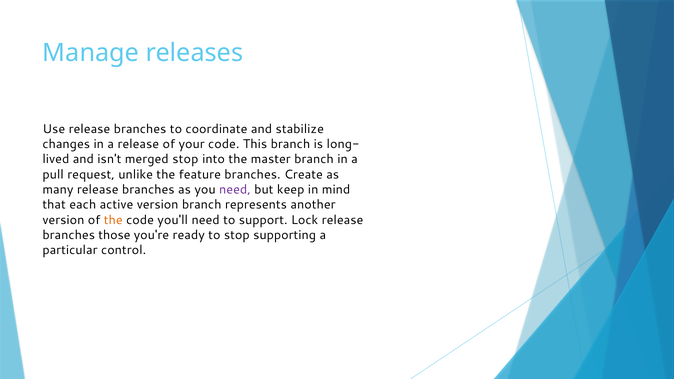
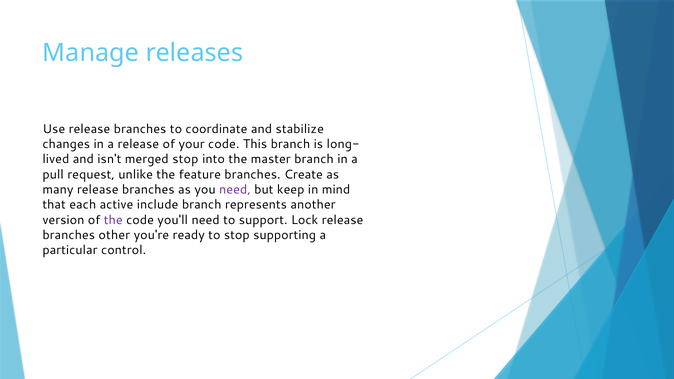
active version: version -> include (158, 205)
the colour: orange -> purple (113, 220)
those: those -> other (114, 235)
